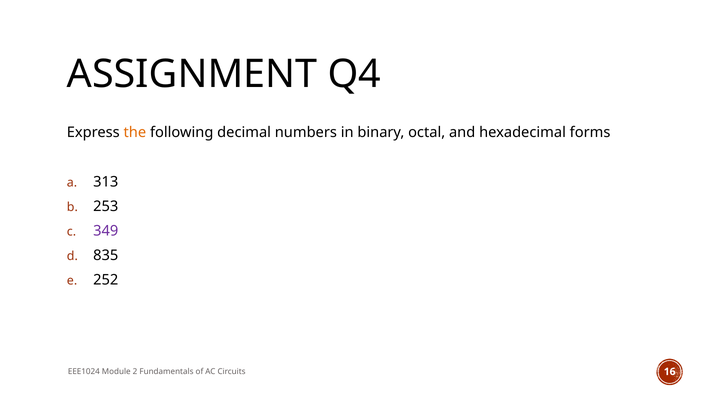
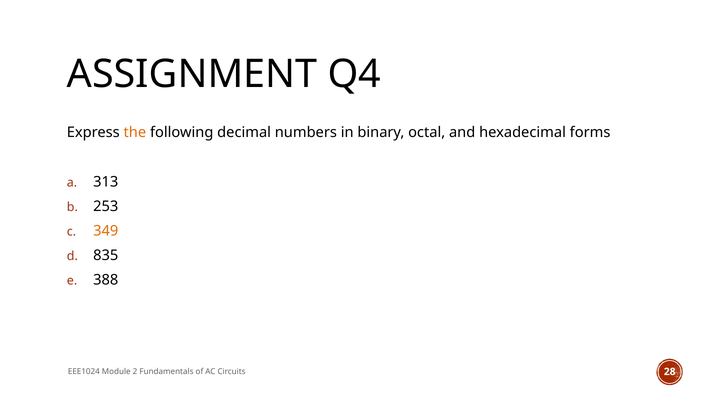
349 colour: purple -> orange (106, 231)
252: 252 -> 388 (106, 280)
16: 16 -> 28 (670, 372)
